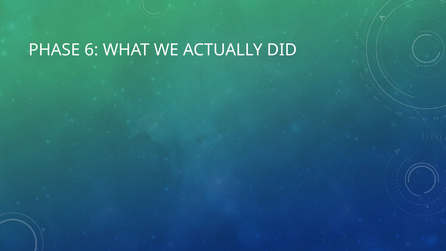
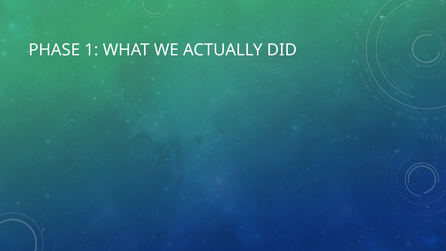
6: 6 -> 1 (91, 50)
